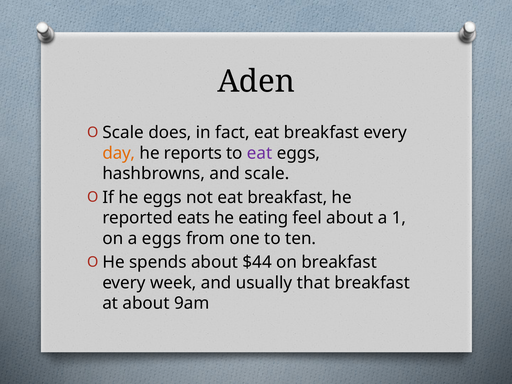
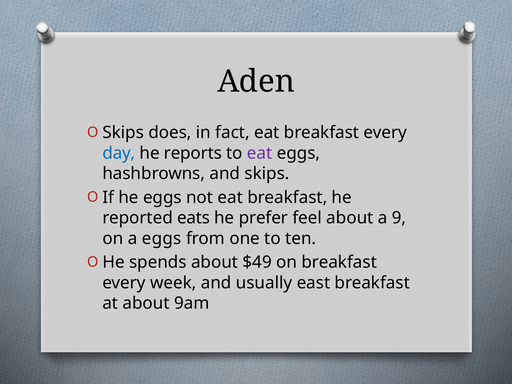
Scale: Scale -> Skips (123, 133)
day colour: orange -> blue (119, 153)
and scale: scale -> skips (267, 174)
eating: eating -> prefer (263, 218)
1: 1 -> 9 (399, 218)
$44: $44 -> $49 (257, 262)
that: that -> east (313, 283)
